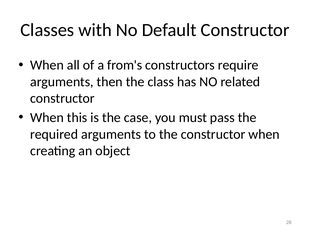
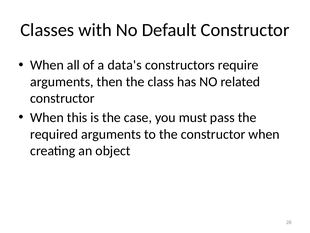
from's: from's -> data's (125, 65)
